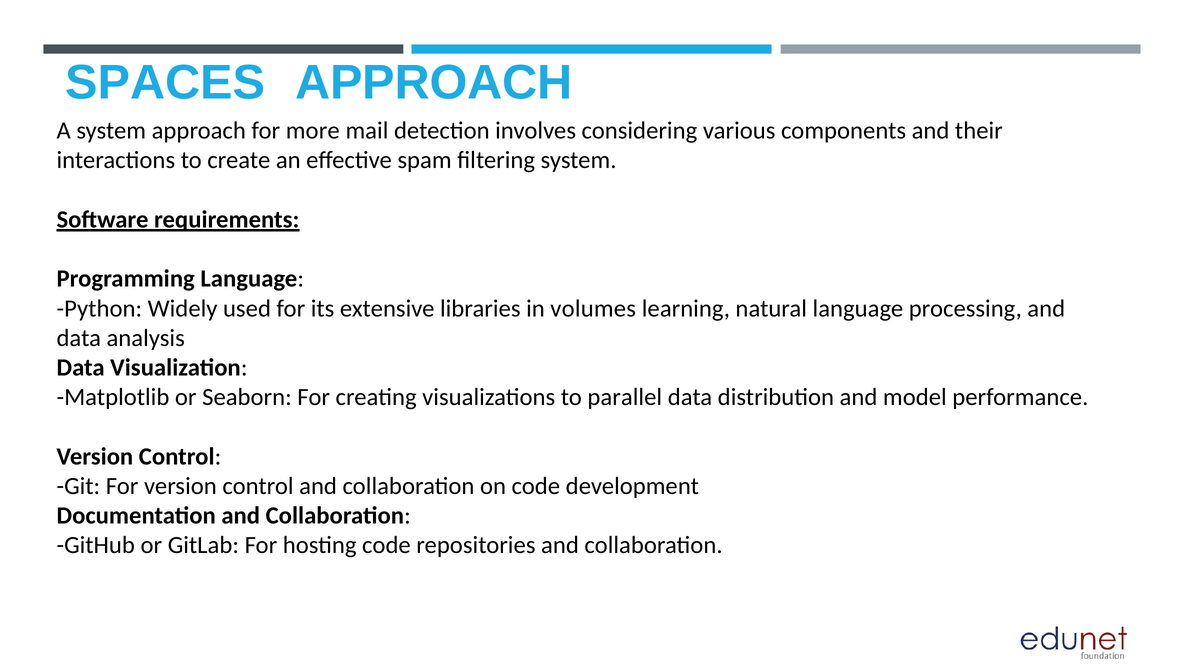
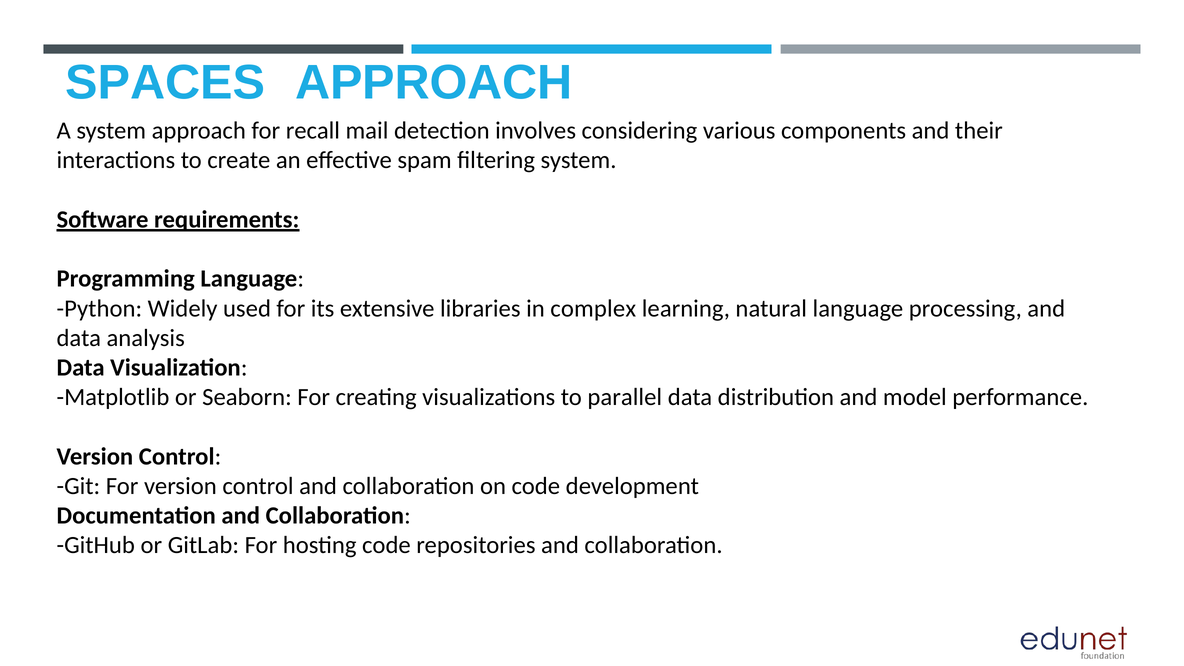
more: more -> recall (313, 131)
volumes: volumes -> complex (593, 308)
